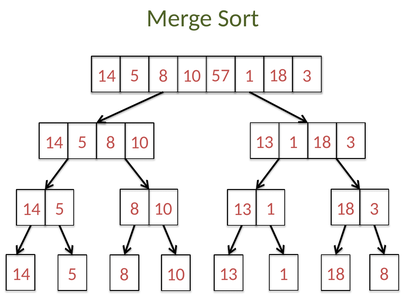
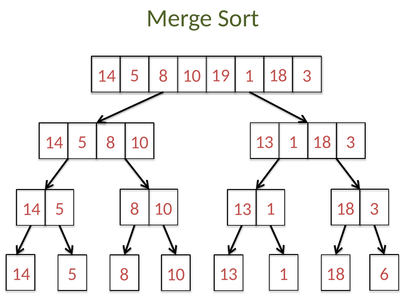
57: 57 -> 19 (221, 76)
18 8: 8 -> 6 (384, 275)
